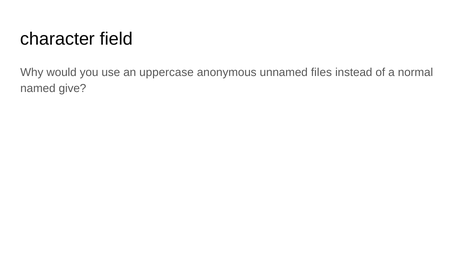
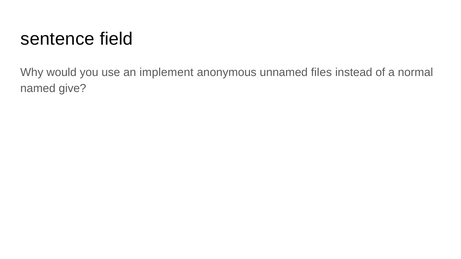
character: character -> sentence (58, 39)
uppercase: uppercase -> implement (166, 72)
